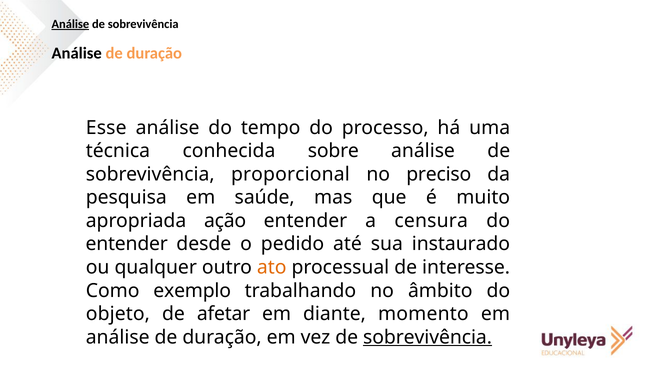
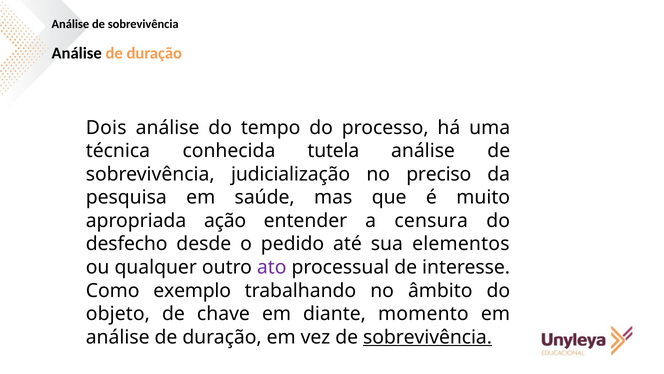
Análise underline: present -> none (70, 24)
Esse: Esse -> Dois (106, 127)
sobre: sobre -> tutela (333, 151)
proporcional: proporcional -> judicialização (291, 174)
entender: entender -> desfecho (127, 244)
instaurado: instaurado -> elementos (461, 244)
ato colour: orange -> purple (272, 267)
afetar: afetar -> chave (223, 313)
